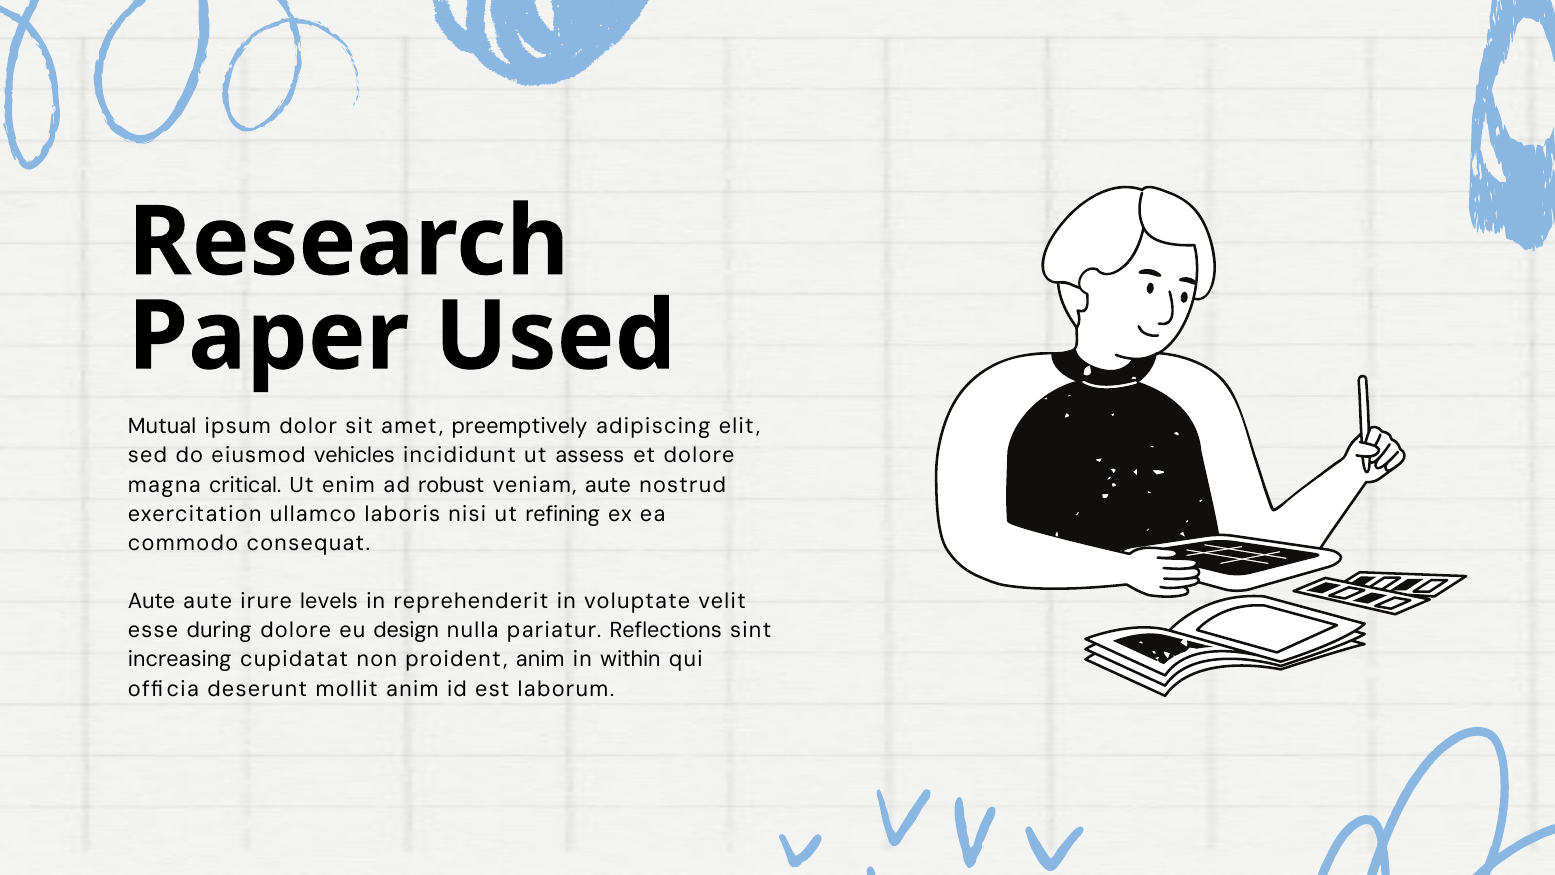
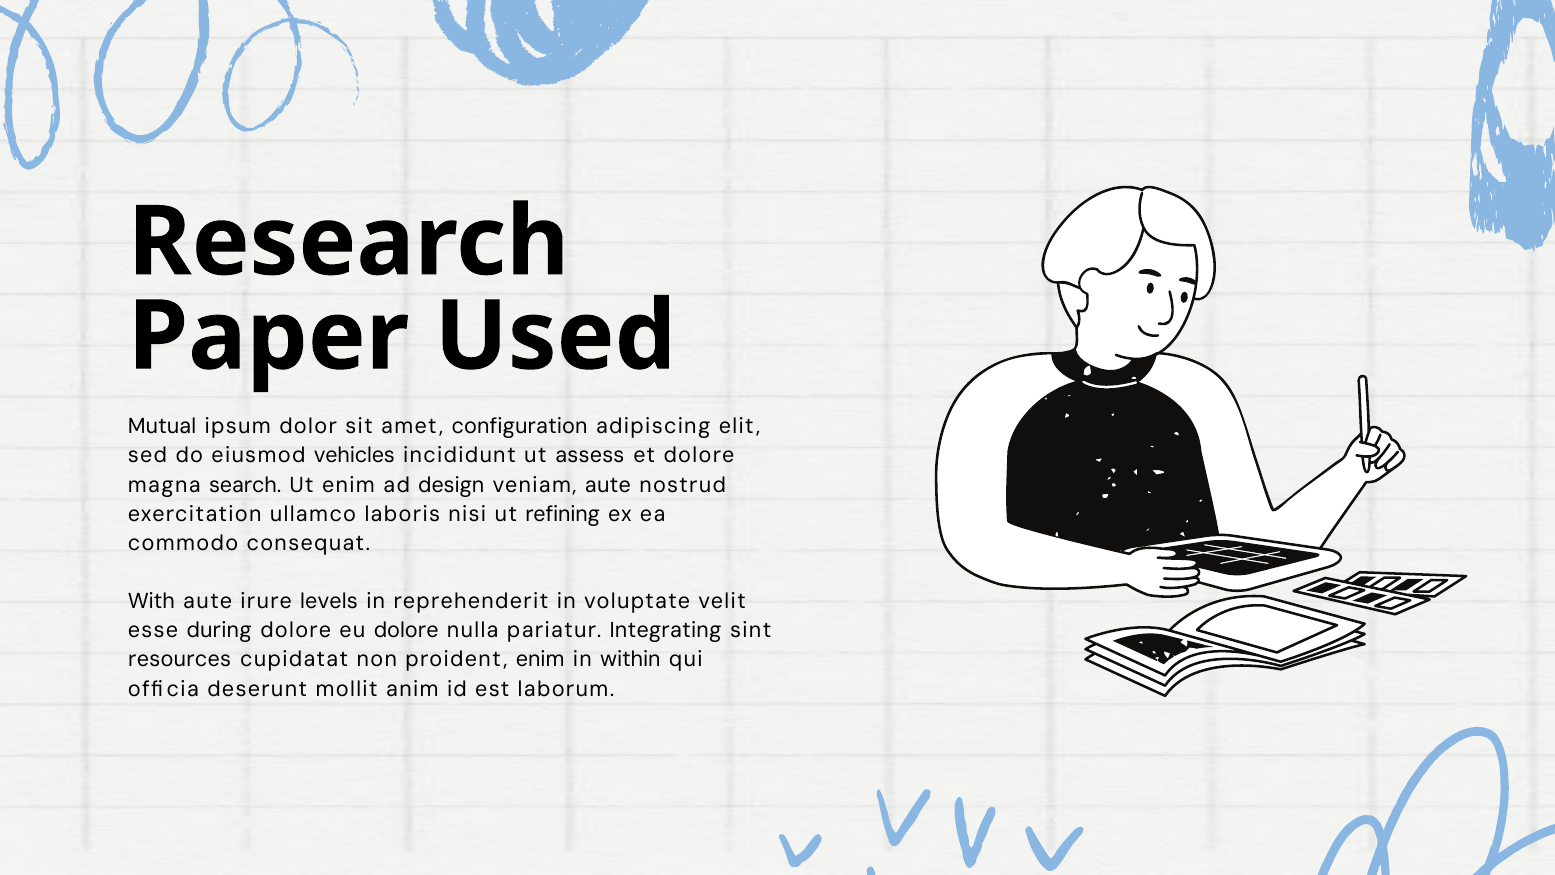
preemptively: preemptively -> configuration (520, 426)
critical: critical -> search (245, 485)
robust: robust -> design (451, 485)
Aute: Aute -> With (151, 601)
eu design: design -> dolore (406, 630)
Reflections: Reflections -> Integrating (666, 630)
increasing: increasing -> resources (180, 660)
proident anim: anim -> enim (540, 660)
